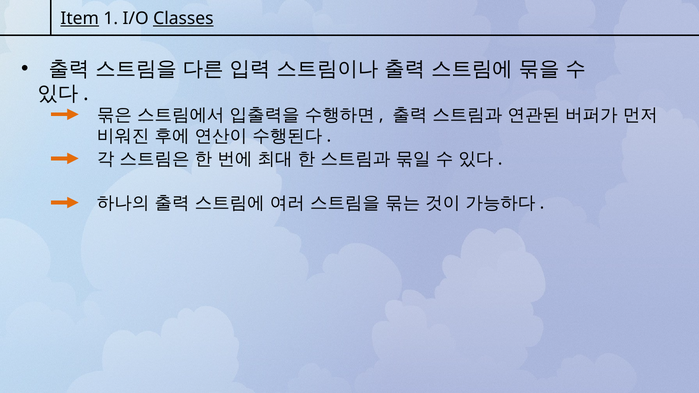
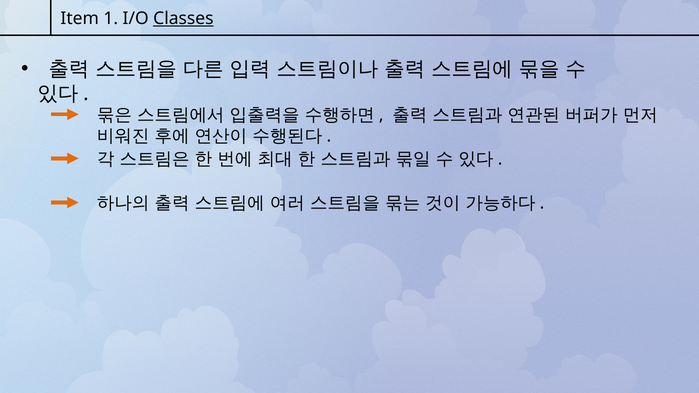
Item underline: present -> none (80, 19)
